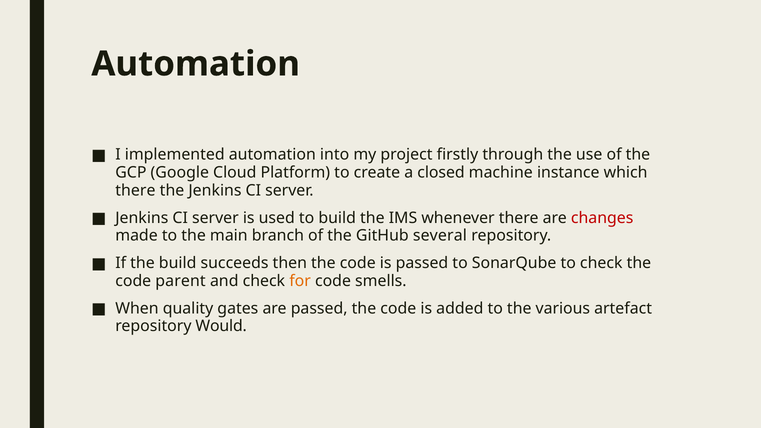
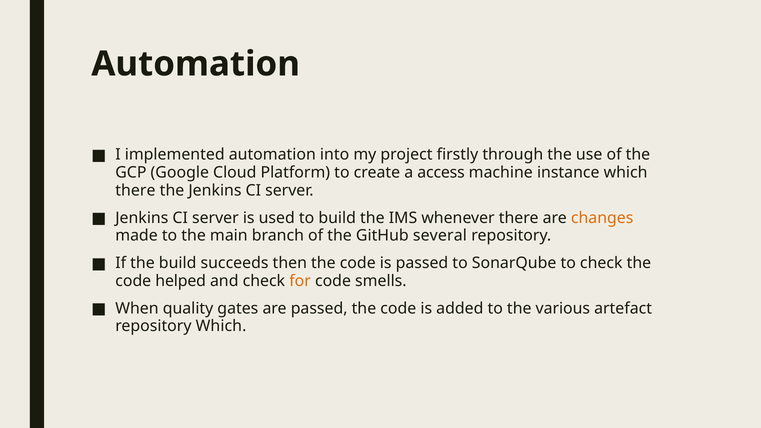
closed: closed -> access (441, 173)
changes colour: red -> orange (602, 218)
parent: parent -> helped (181, 281)
repository Would: Would -> Which (221, 326)
